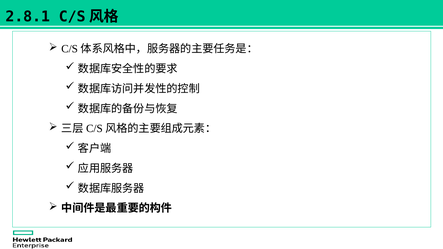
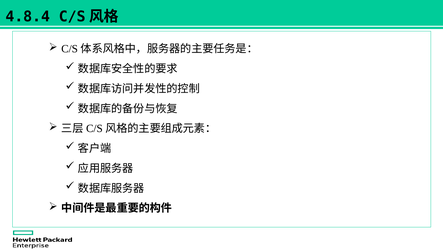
2.8.1: 2.8.1 -> 4.8.4 (28, 17)
